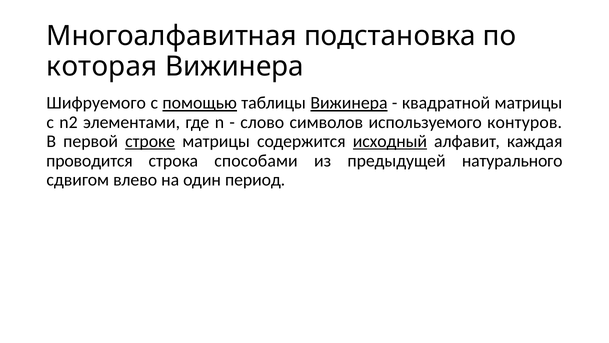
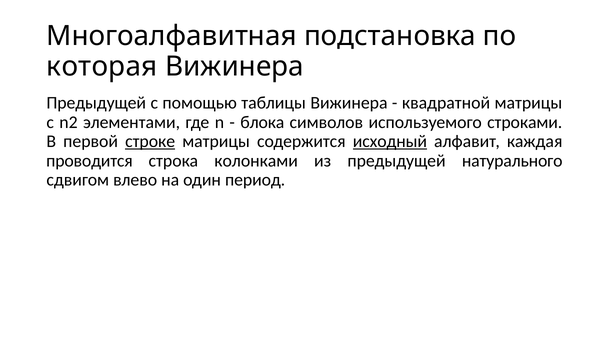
Шифруемого: Шифруемого -> Предыдущей (96, 103)
помощью underline: present -> none (200, 103)
Вижинера underline: present -> none (349, 103)
слово: слово -> блока (262, 122)
контуров: контуров -> строками (525, 122)
способами: способами -> колонками (256, 161)
